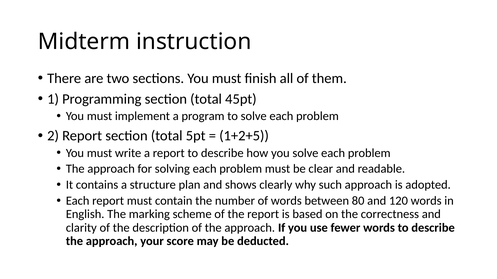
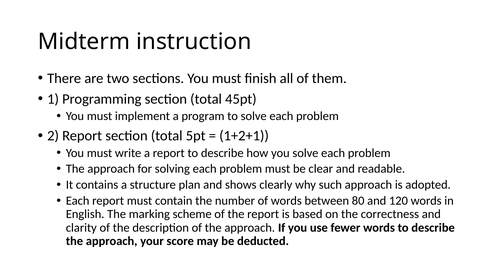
1+2+5: 1+2+5 -> 1+2+1 (244, 136)
